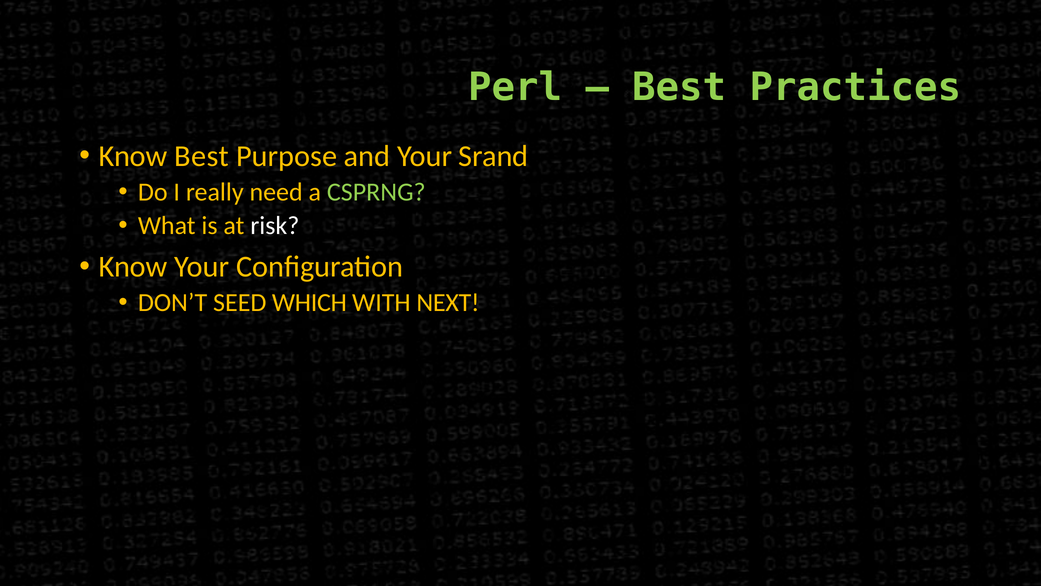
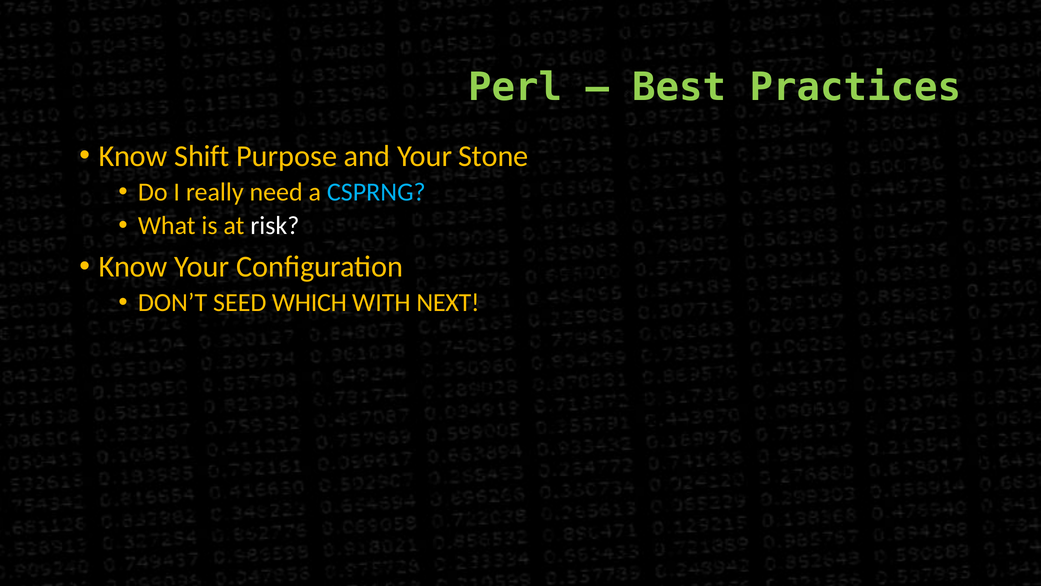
Know Best: Best -> Shift (202, 156)
Srand: Srand -> Stone (493, 156)
CSPRNG colour: light green -> light blue (376, 192)
